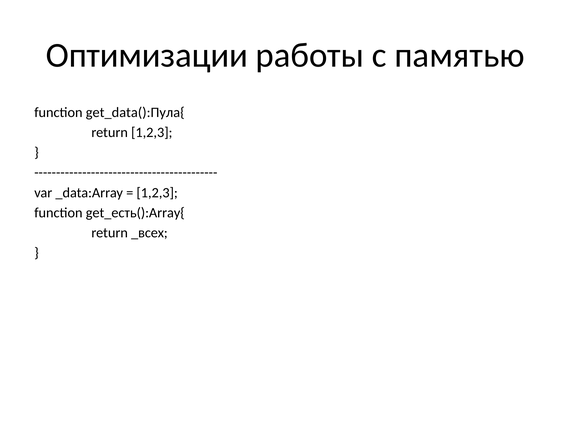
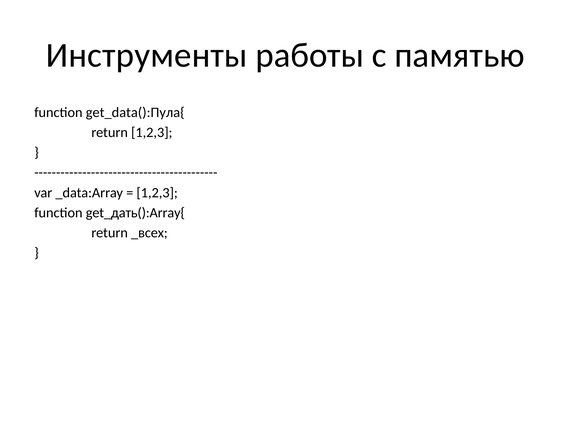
Оптимизации: Оптимизации -> Инструменты (147, 55)
get_есть():Array{: get_есть():Array{ -> get_дать():Array{ (135, 212)
